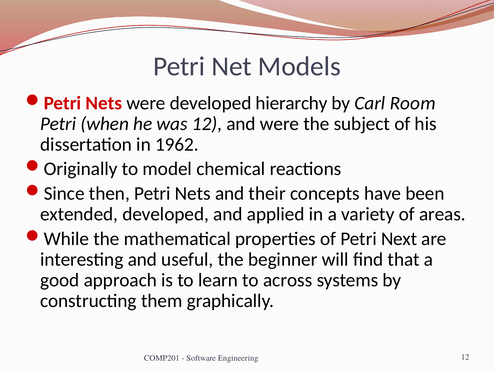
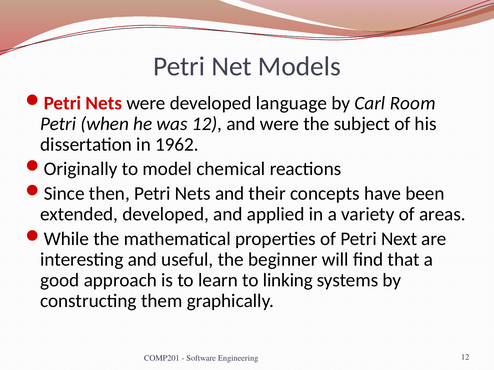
hierarchy: hierarchy -> language (291, 103)
across: across -> linking (288, 280)
